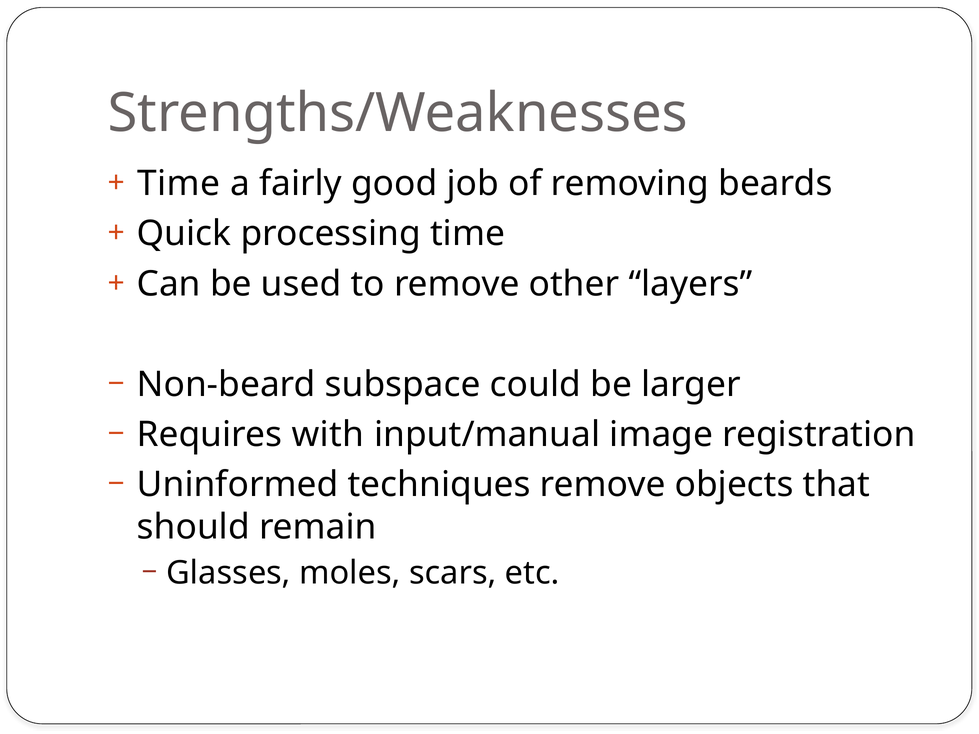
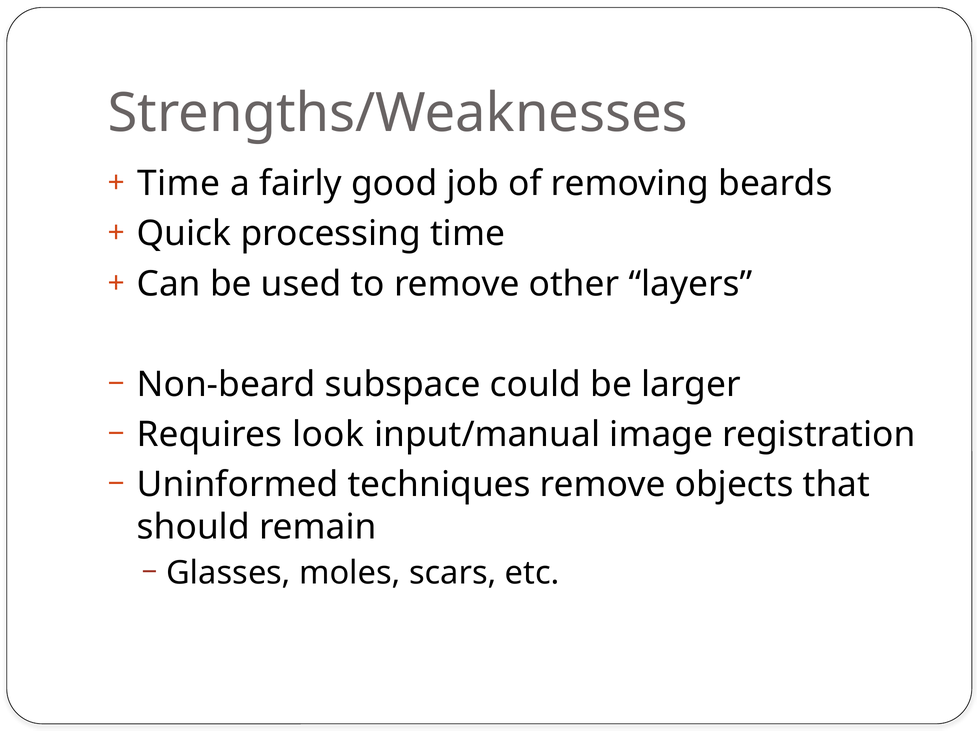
with: with -> look (328, 435)
